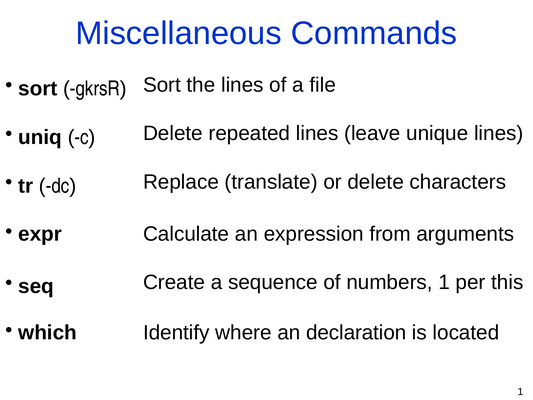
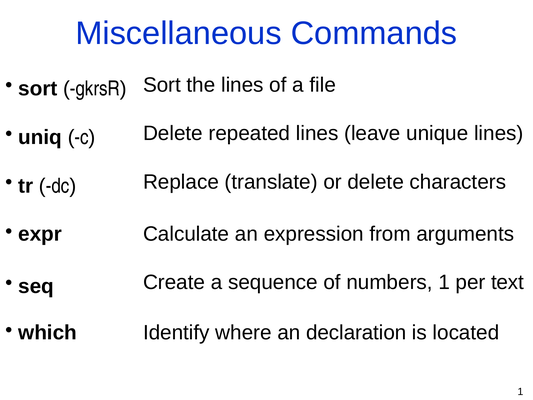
this: this -> text (507, 282)
